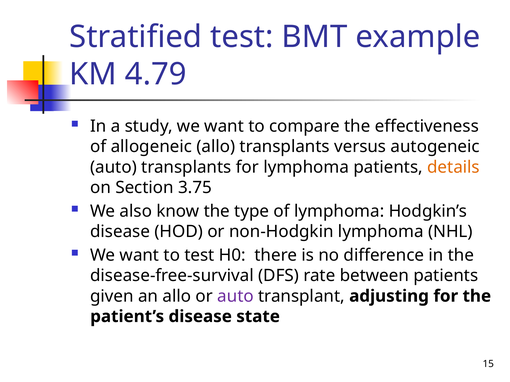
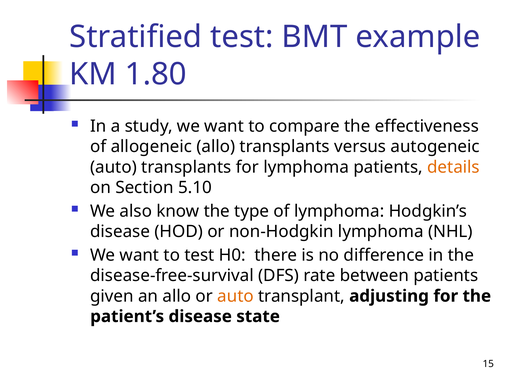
4.79: 4.79 -> 1.80 (156, 74)
3.75: 3.75 -> 5.10 (195, 188)
auto colour: purple -> orange (236, 296)
